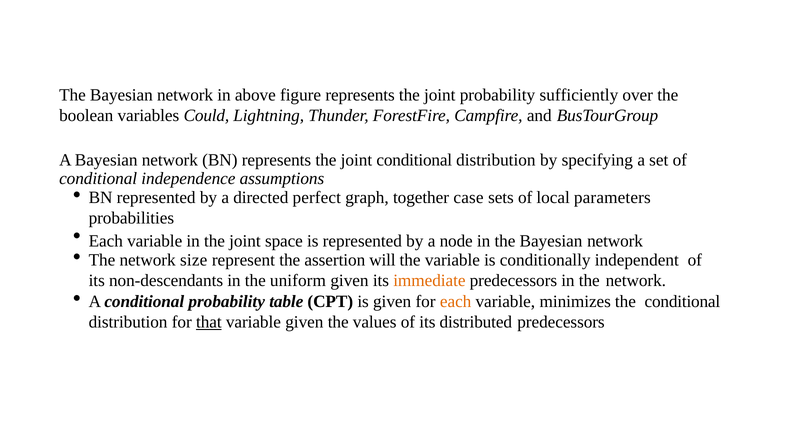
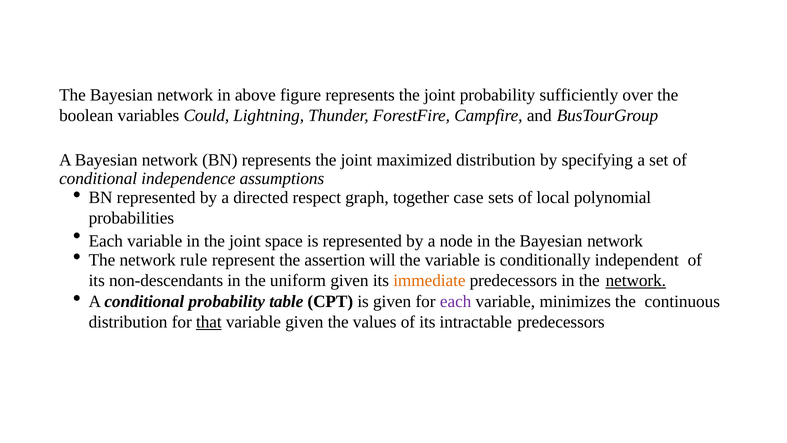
joint conditional: conditional -> maximized (414, 160)
perfect: perfect -> respect (317, 198)
parameters: parameters -> polynomial (613, 198)
size: size -> rule (194, 260)
network underline: none -> present (636, 280)
each colour: orange -> purple (456, 301)
the conditional: conditional -> continuous (682, 301)
distributed: distributed -> intractable (476, 322)
